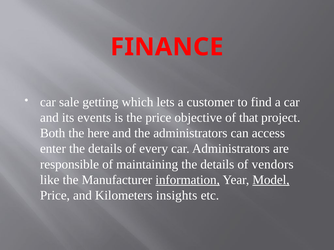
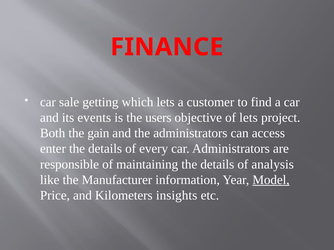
the price: price -> users (158, 118)
of that: that -> lets (248, 118)
here: here -> gain (98, 133)
vendors: vendors -> analysis (273, 165)
information underline: present -> none (188, 180)
